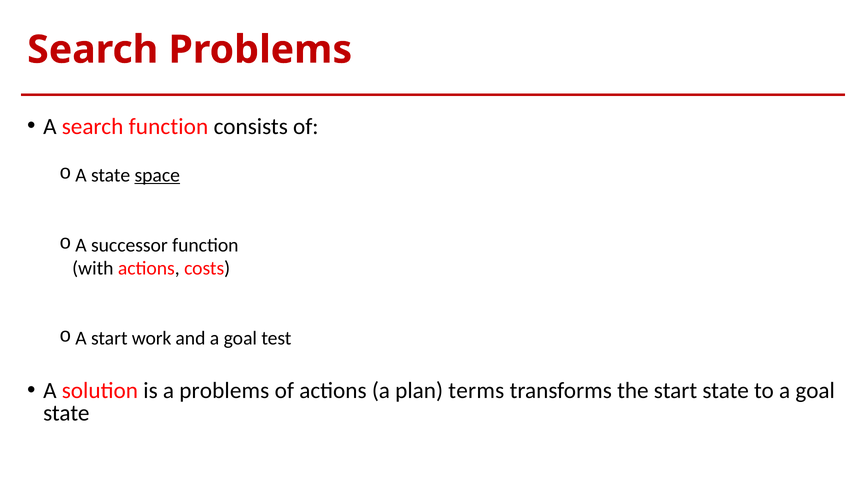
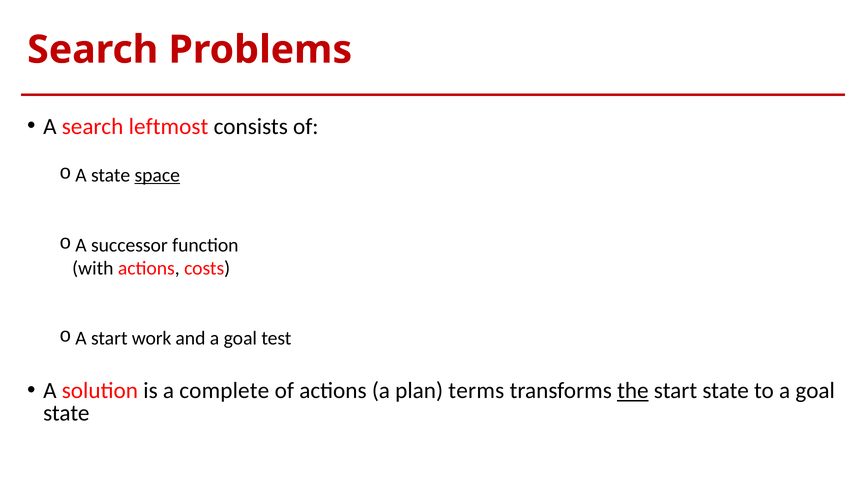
search function: function -> leftmost (168, 127)
a problems: problems -> complete (224, 391)
the underline: none -> present (633, 391)
